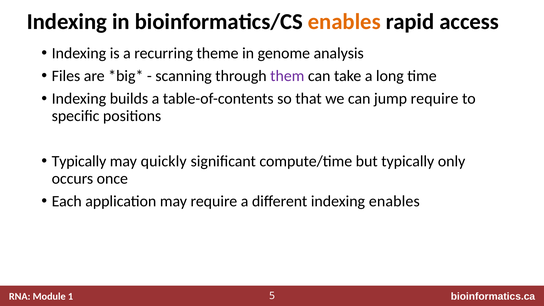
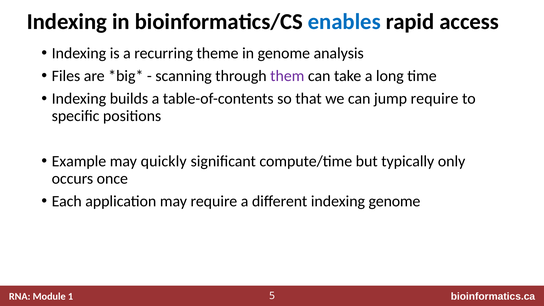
enables colour: orange -> blue (344, 22)
Typically: Typically -> Example (79, 161)
indexing enables: enables -> genome (394, 201)
